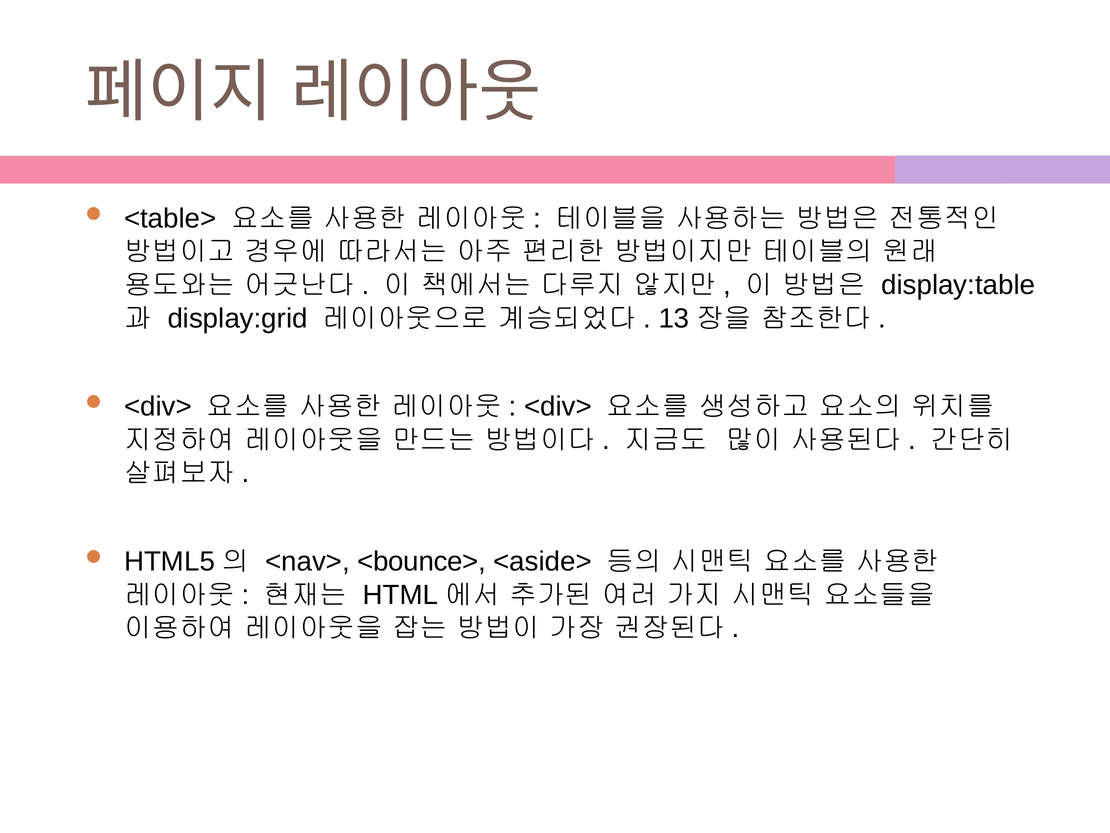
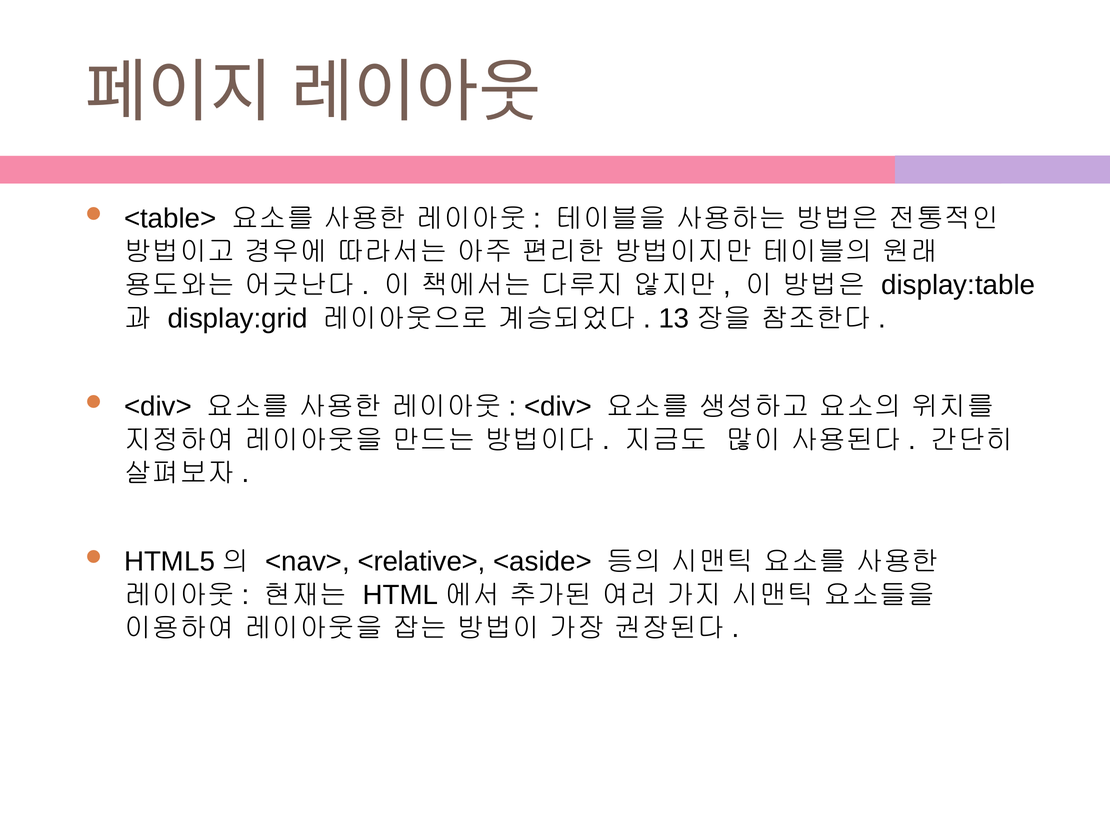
<bounce>: <bounce> -> <relative> (422, 561)
